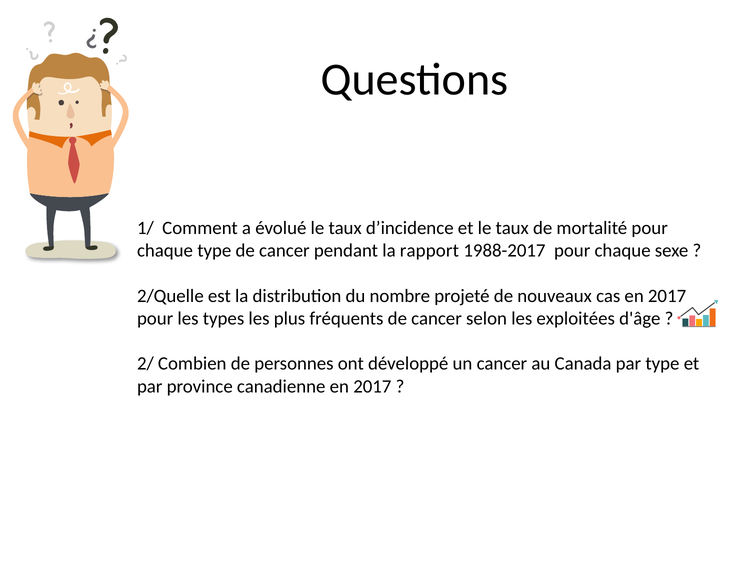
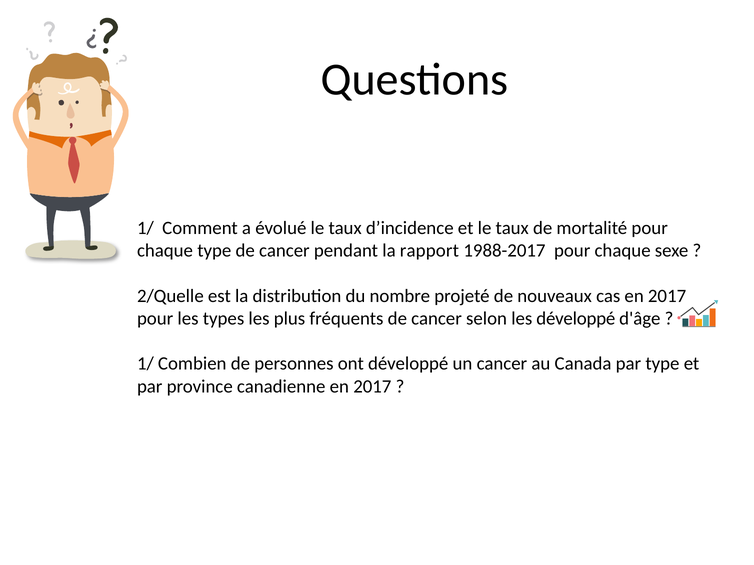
les exploitées: exploitées -> développé (576, 319)
2/: 2/ -> 1/ (145, 364)
